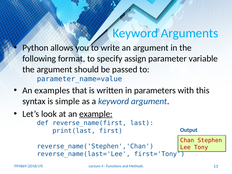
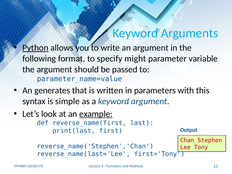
Python underline: none -> present (35, 48)
assign: assign -> might (135, 59)
examples: examples -> generates (52, 91)
